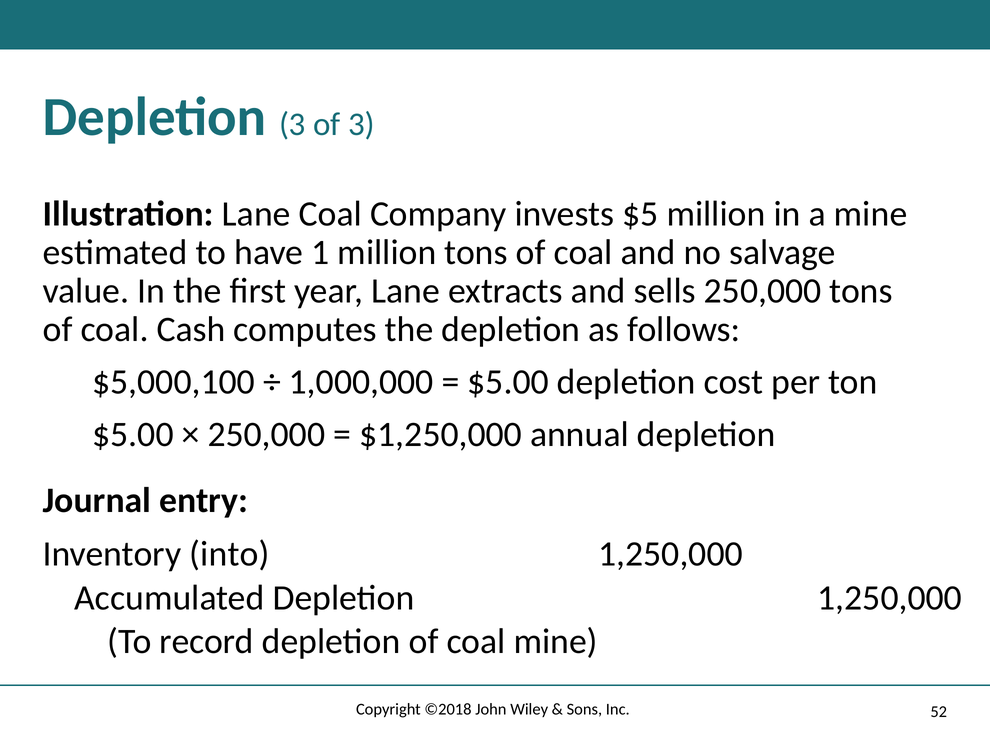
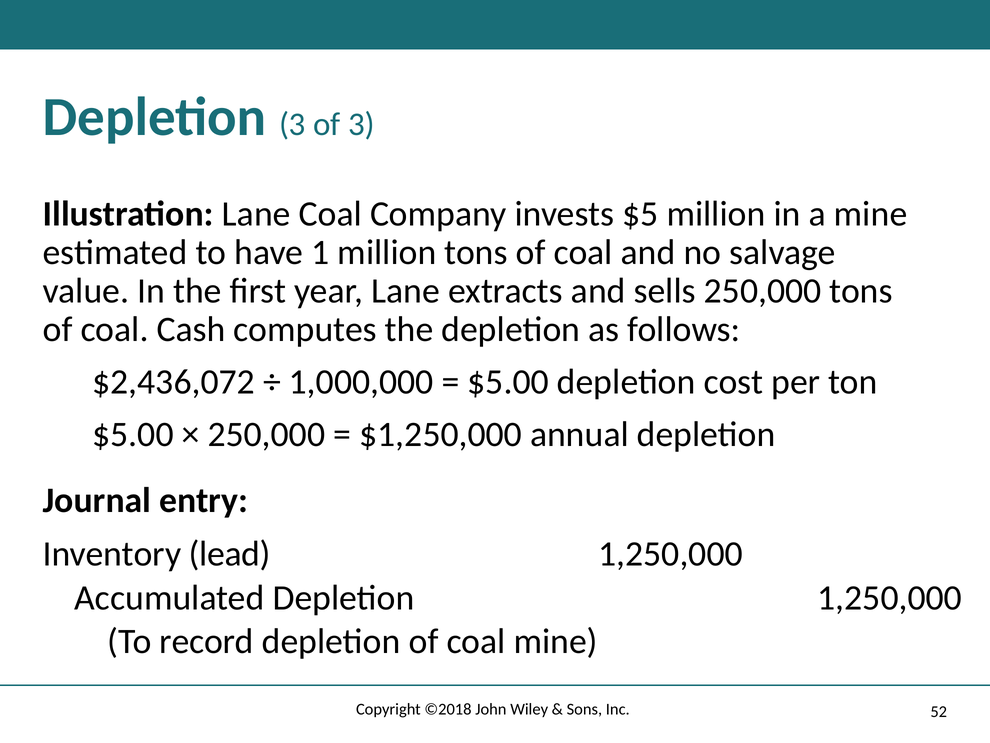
$5,000,100: $5,000,100 -> $2,436,072 (174, 382)
into: into -> lead (230, 554)
